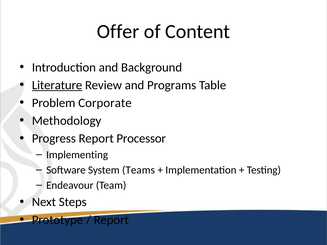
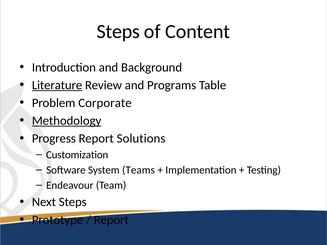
Offer: Offer -> Steps (118, 32)
Methodology underline: none -> present (67, 121)
Processor: Processor -> Solutions (141, 139)
Implementing: Implementing -> Customization (77, 155)
